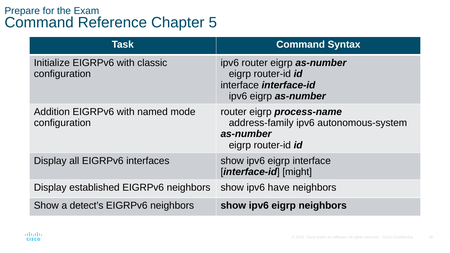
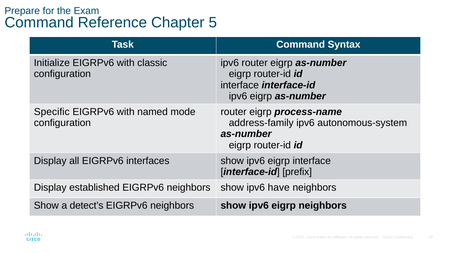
Addition: Addition -> Specific (52, 112)
might: might -> prefix (297, 172)
